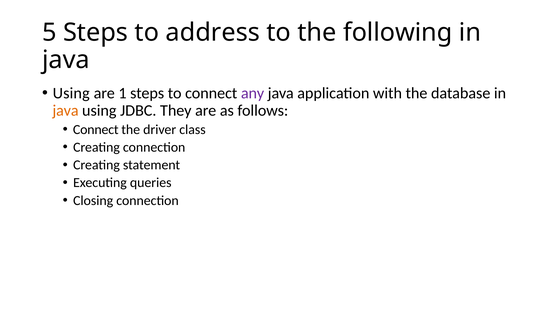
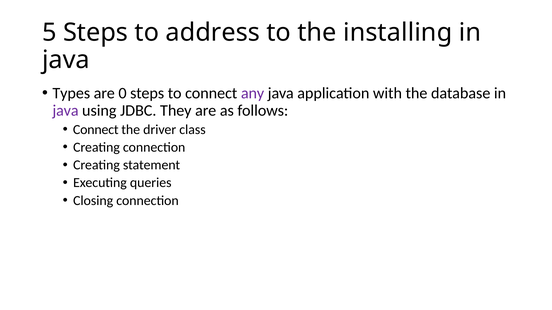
following: following -> installing (398, 33)
Using: Using -> Types (71, 93)
1: 1 -> 0 (122, 93)
java colour: orange -> purple (66, 111)
